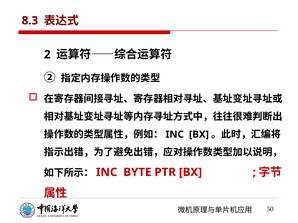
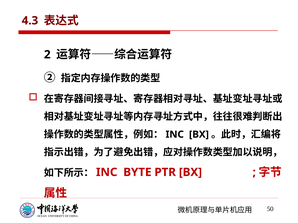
8.3: 8.3 -> 4.3 (30, 21)
